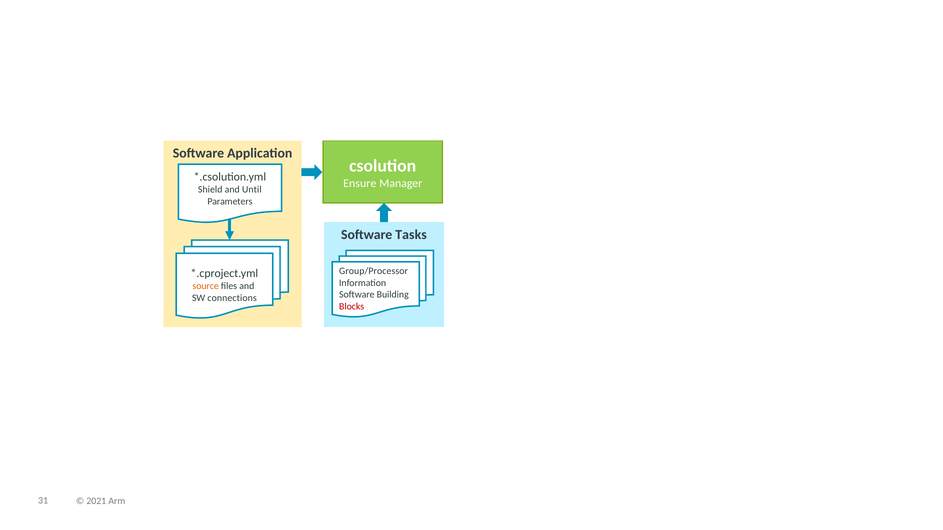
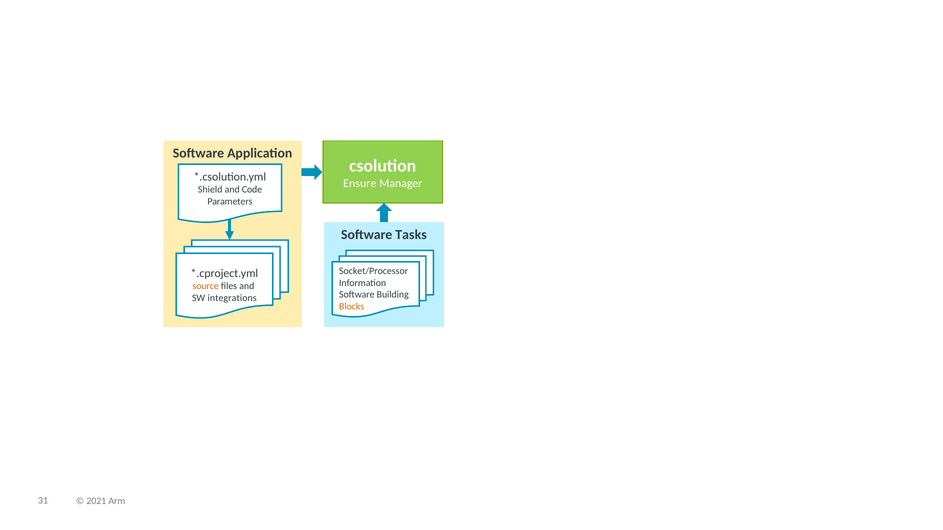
Until: Until -> Code (252, 190)
Group/Processor: Group/Processor -> Socket/Processor (374, 271)
connections: connections -> integrations (232, 298)
Blocks colour: red -> orange (352, 307)
